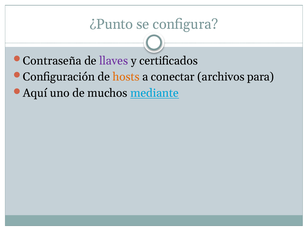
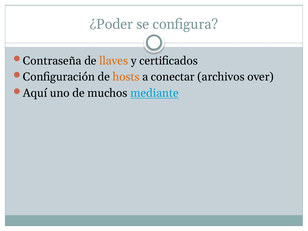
¿Punto: ¿Punto -> ¿Poder (111, 24)
llaves colour: purple -> orange (114, 61)
para: para -> over (261, 77)
